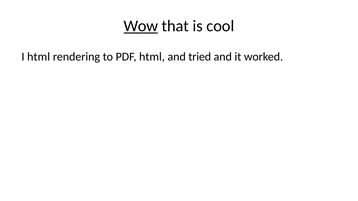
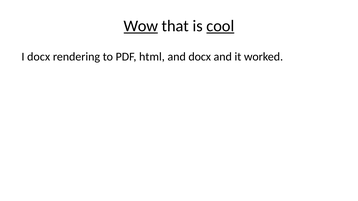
cool underline: none -> present (220, 26)
I html: html -> docx (39, 57)
and tried: tried -> docx (200, 57)
